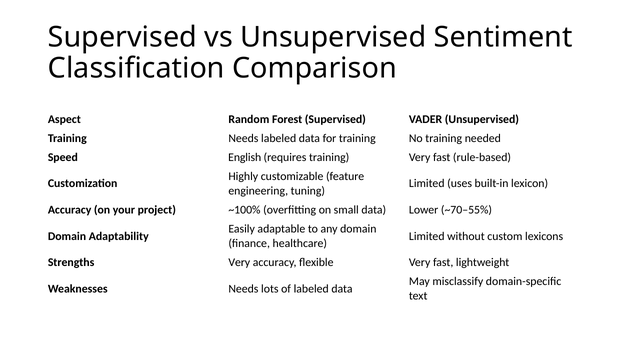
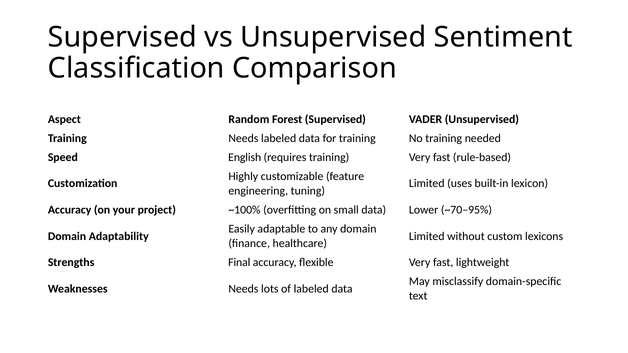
~70–55%: ~70–55% -> ~70–95% (466, 210)
Strengths Very: Very -> Final (239, 263)
